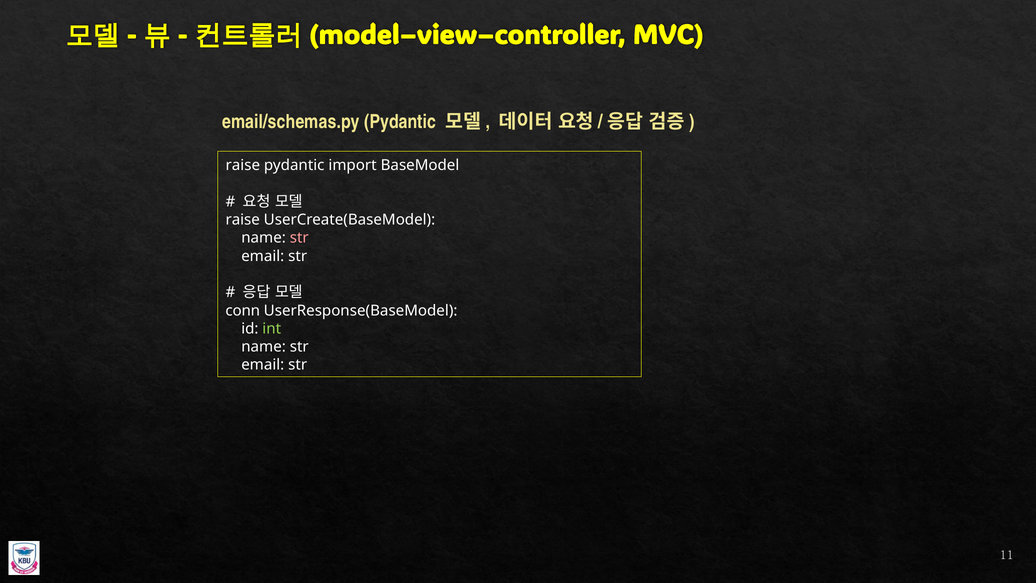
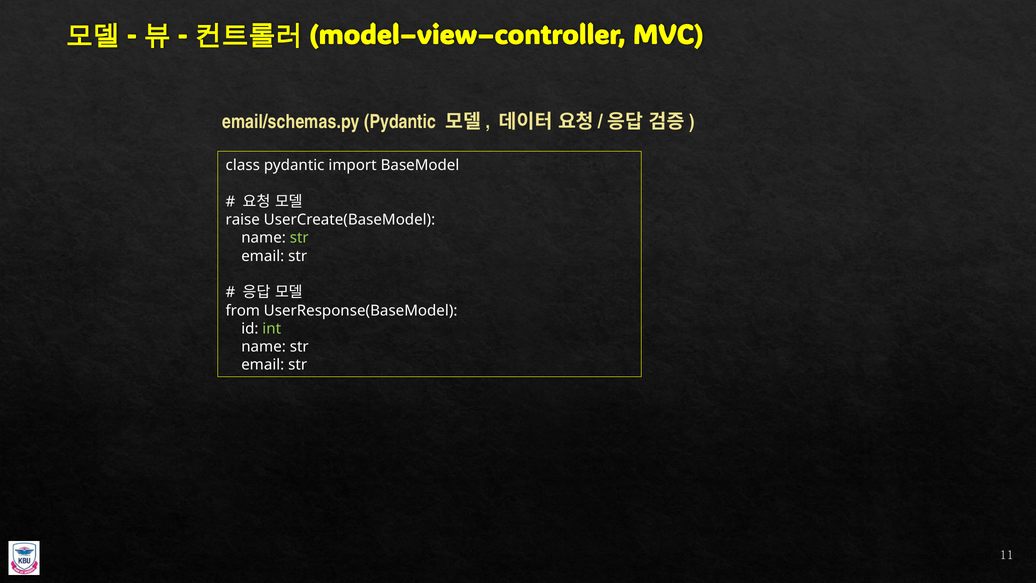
raise: raise -> class (243, 165)
str colour: pink -> light green (299, 238)
conn: conn -> from (243, 310)
